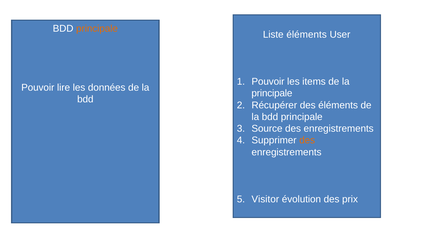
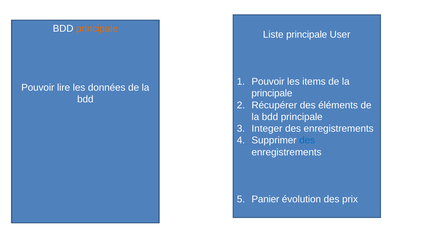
Liste éléments: éléments -> principale (307, 35)
Source: Source -> Integer (267, 128)
des colour: orange -> blue (307, 140)
Visitor: Visitor -> Panier (265, 199)
